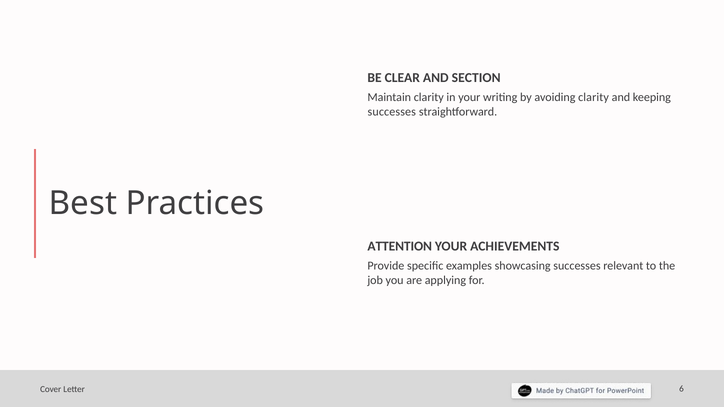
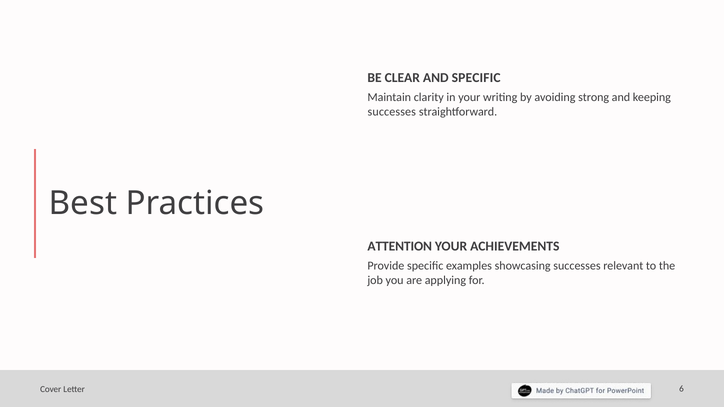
AND SECTION: SECTION -> SPECIFIC (476, 78)
avoiding clarity: clarity -> strong (594, 97)
